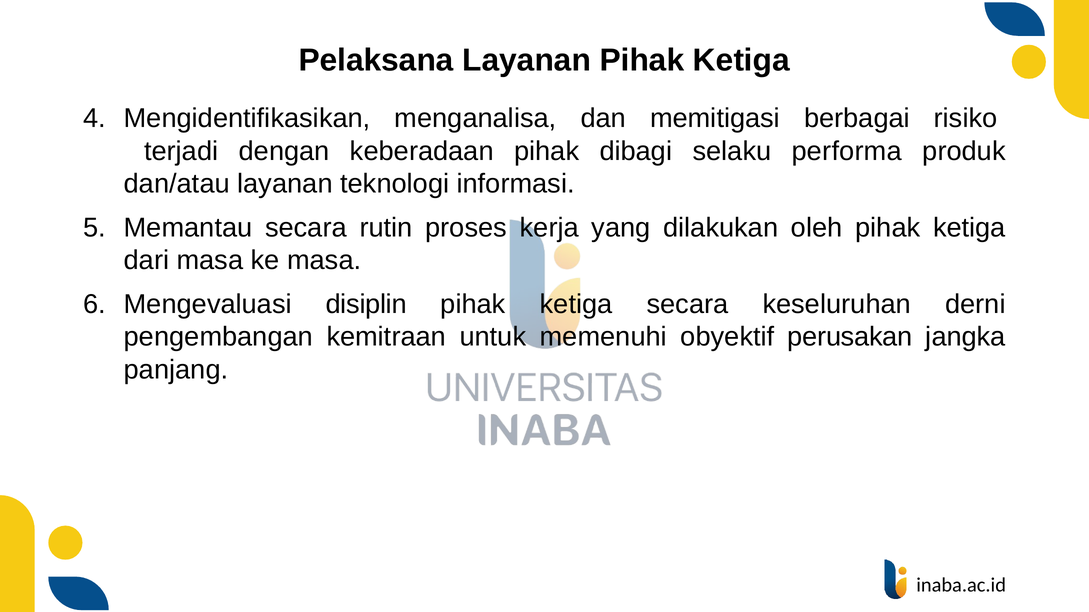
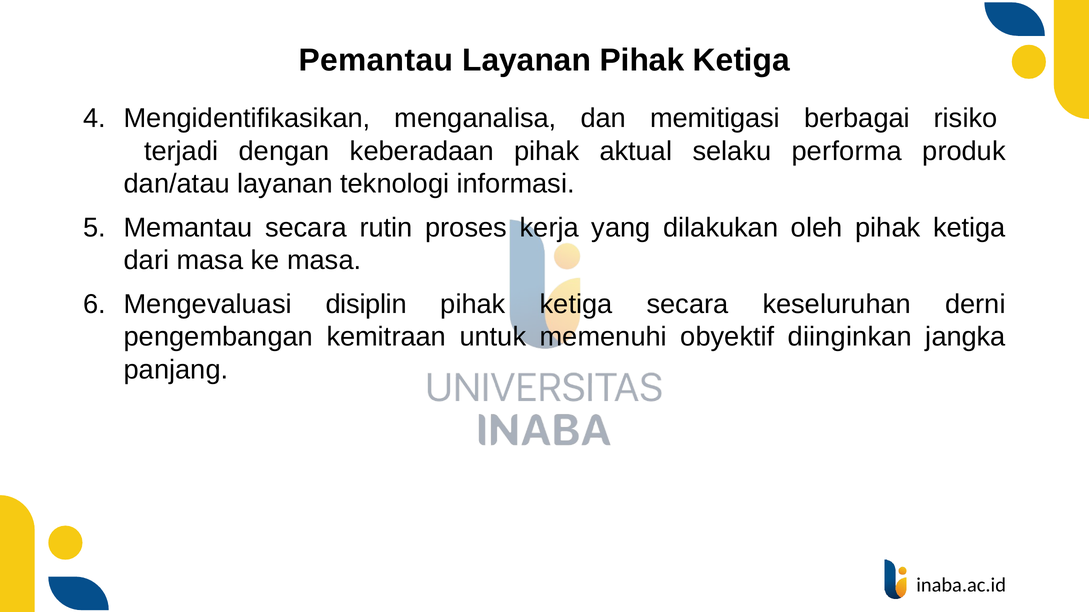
Pelaksana: Pelaksana -> Pemantau (376, 60)
dibagi: dibagi -> aktual (636, 151)
perusakan: perusakan -> diinginkan (850, 337)
